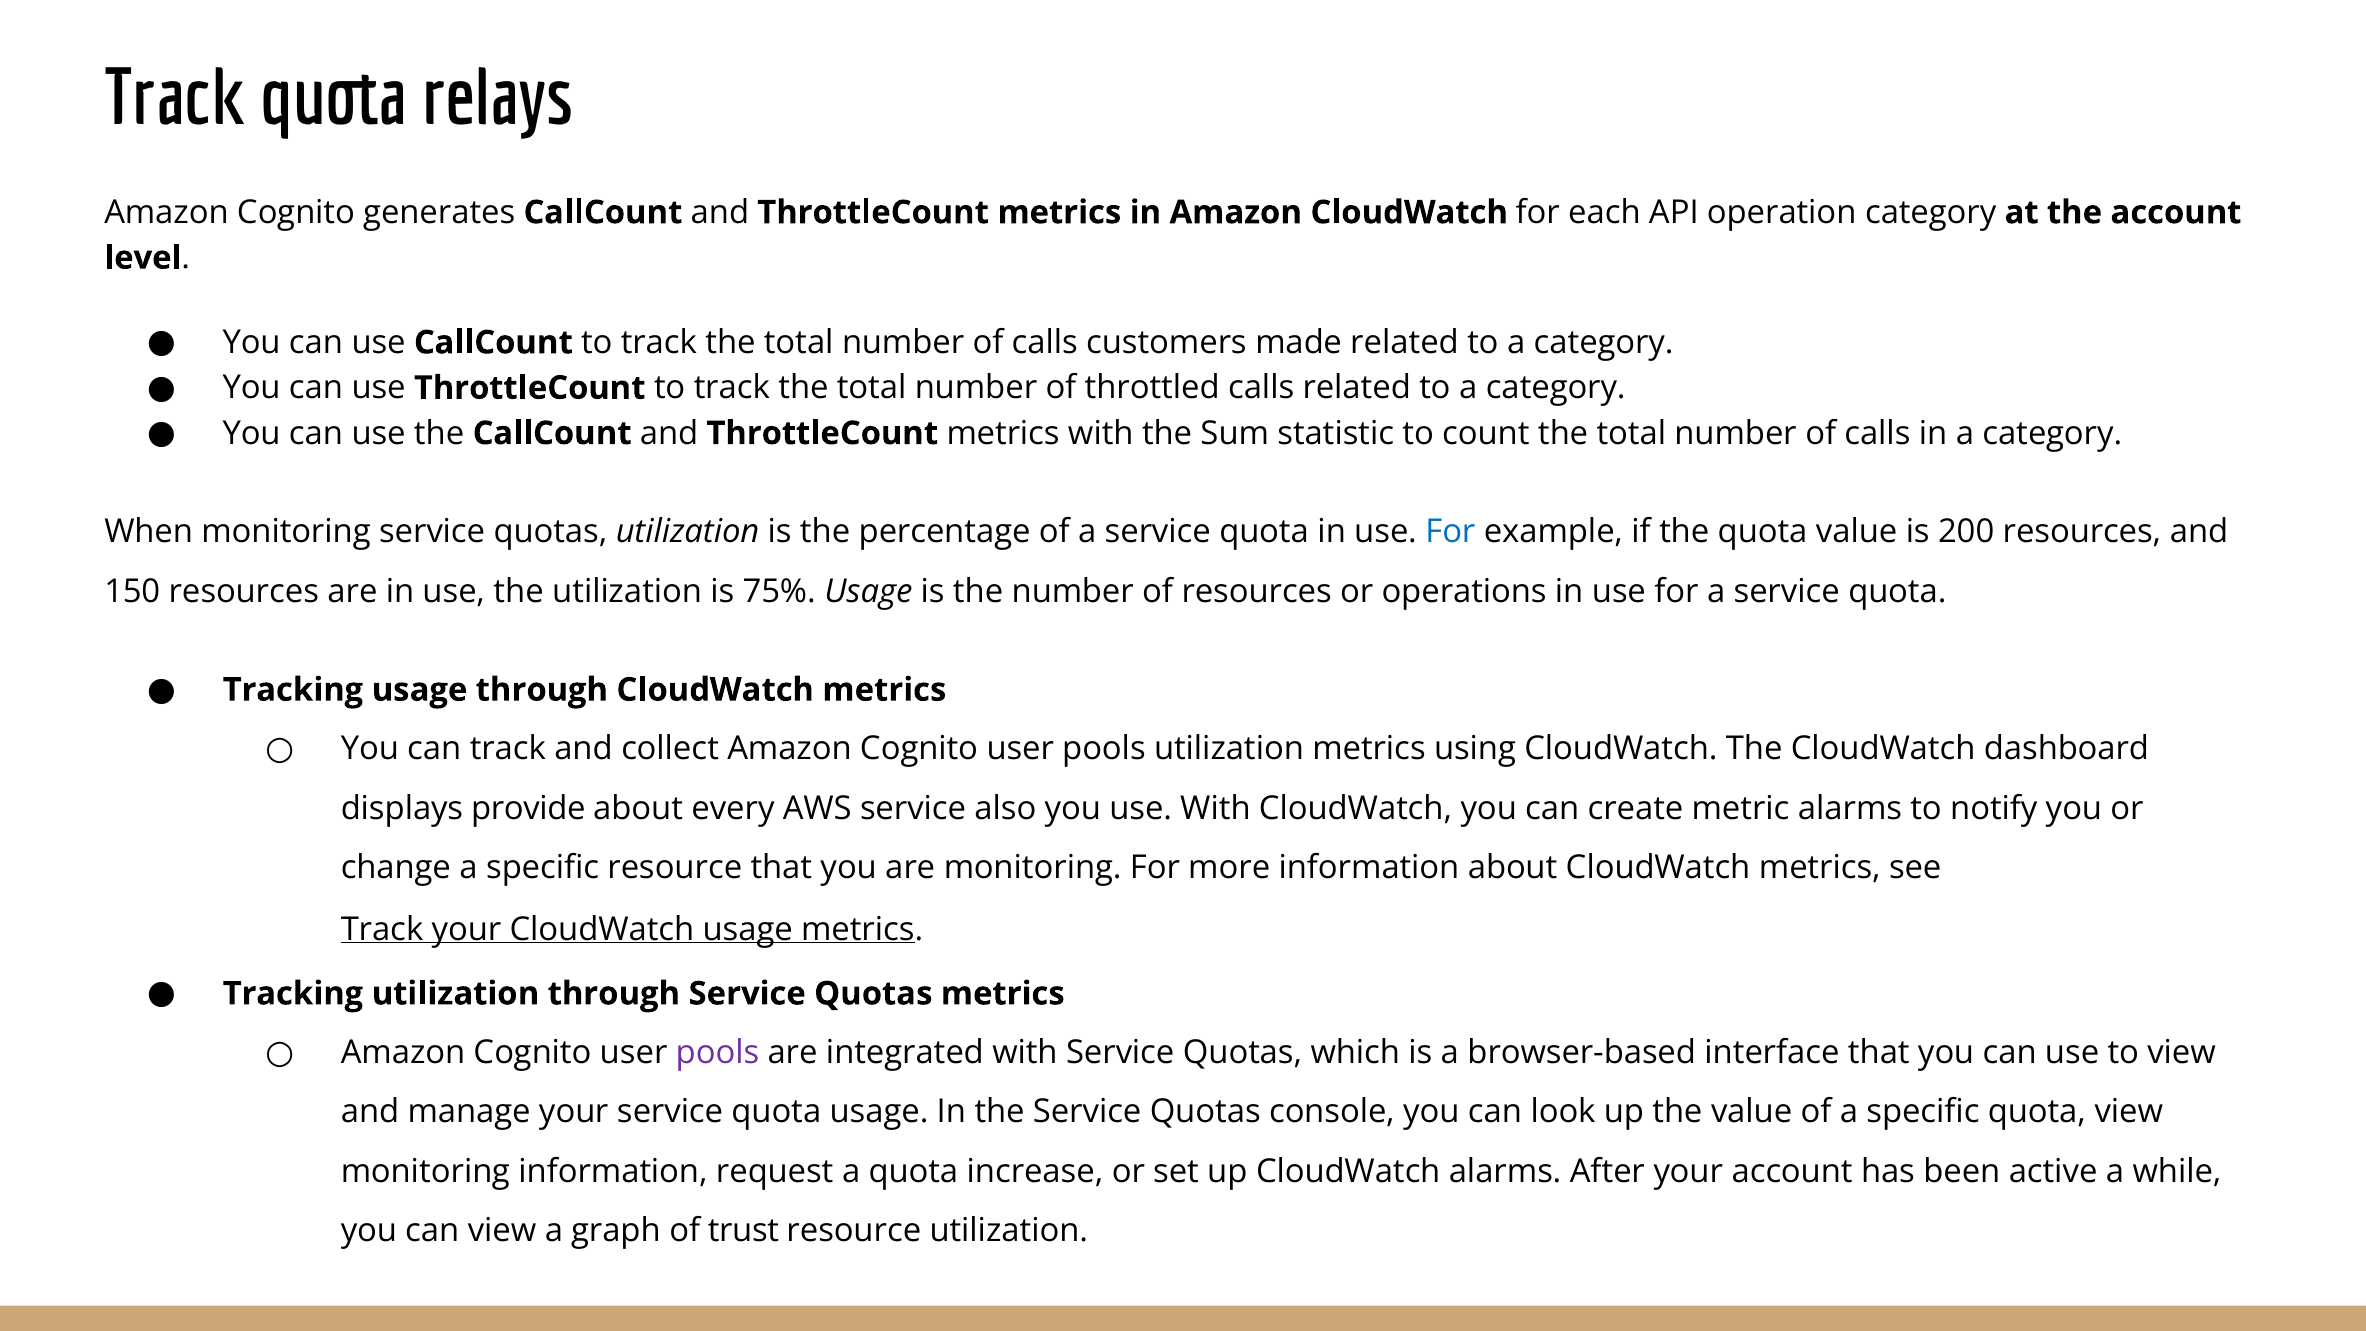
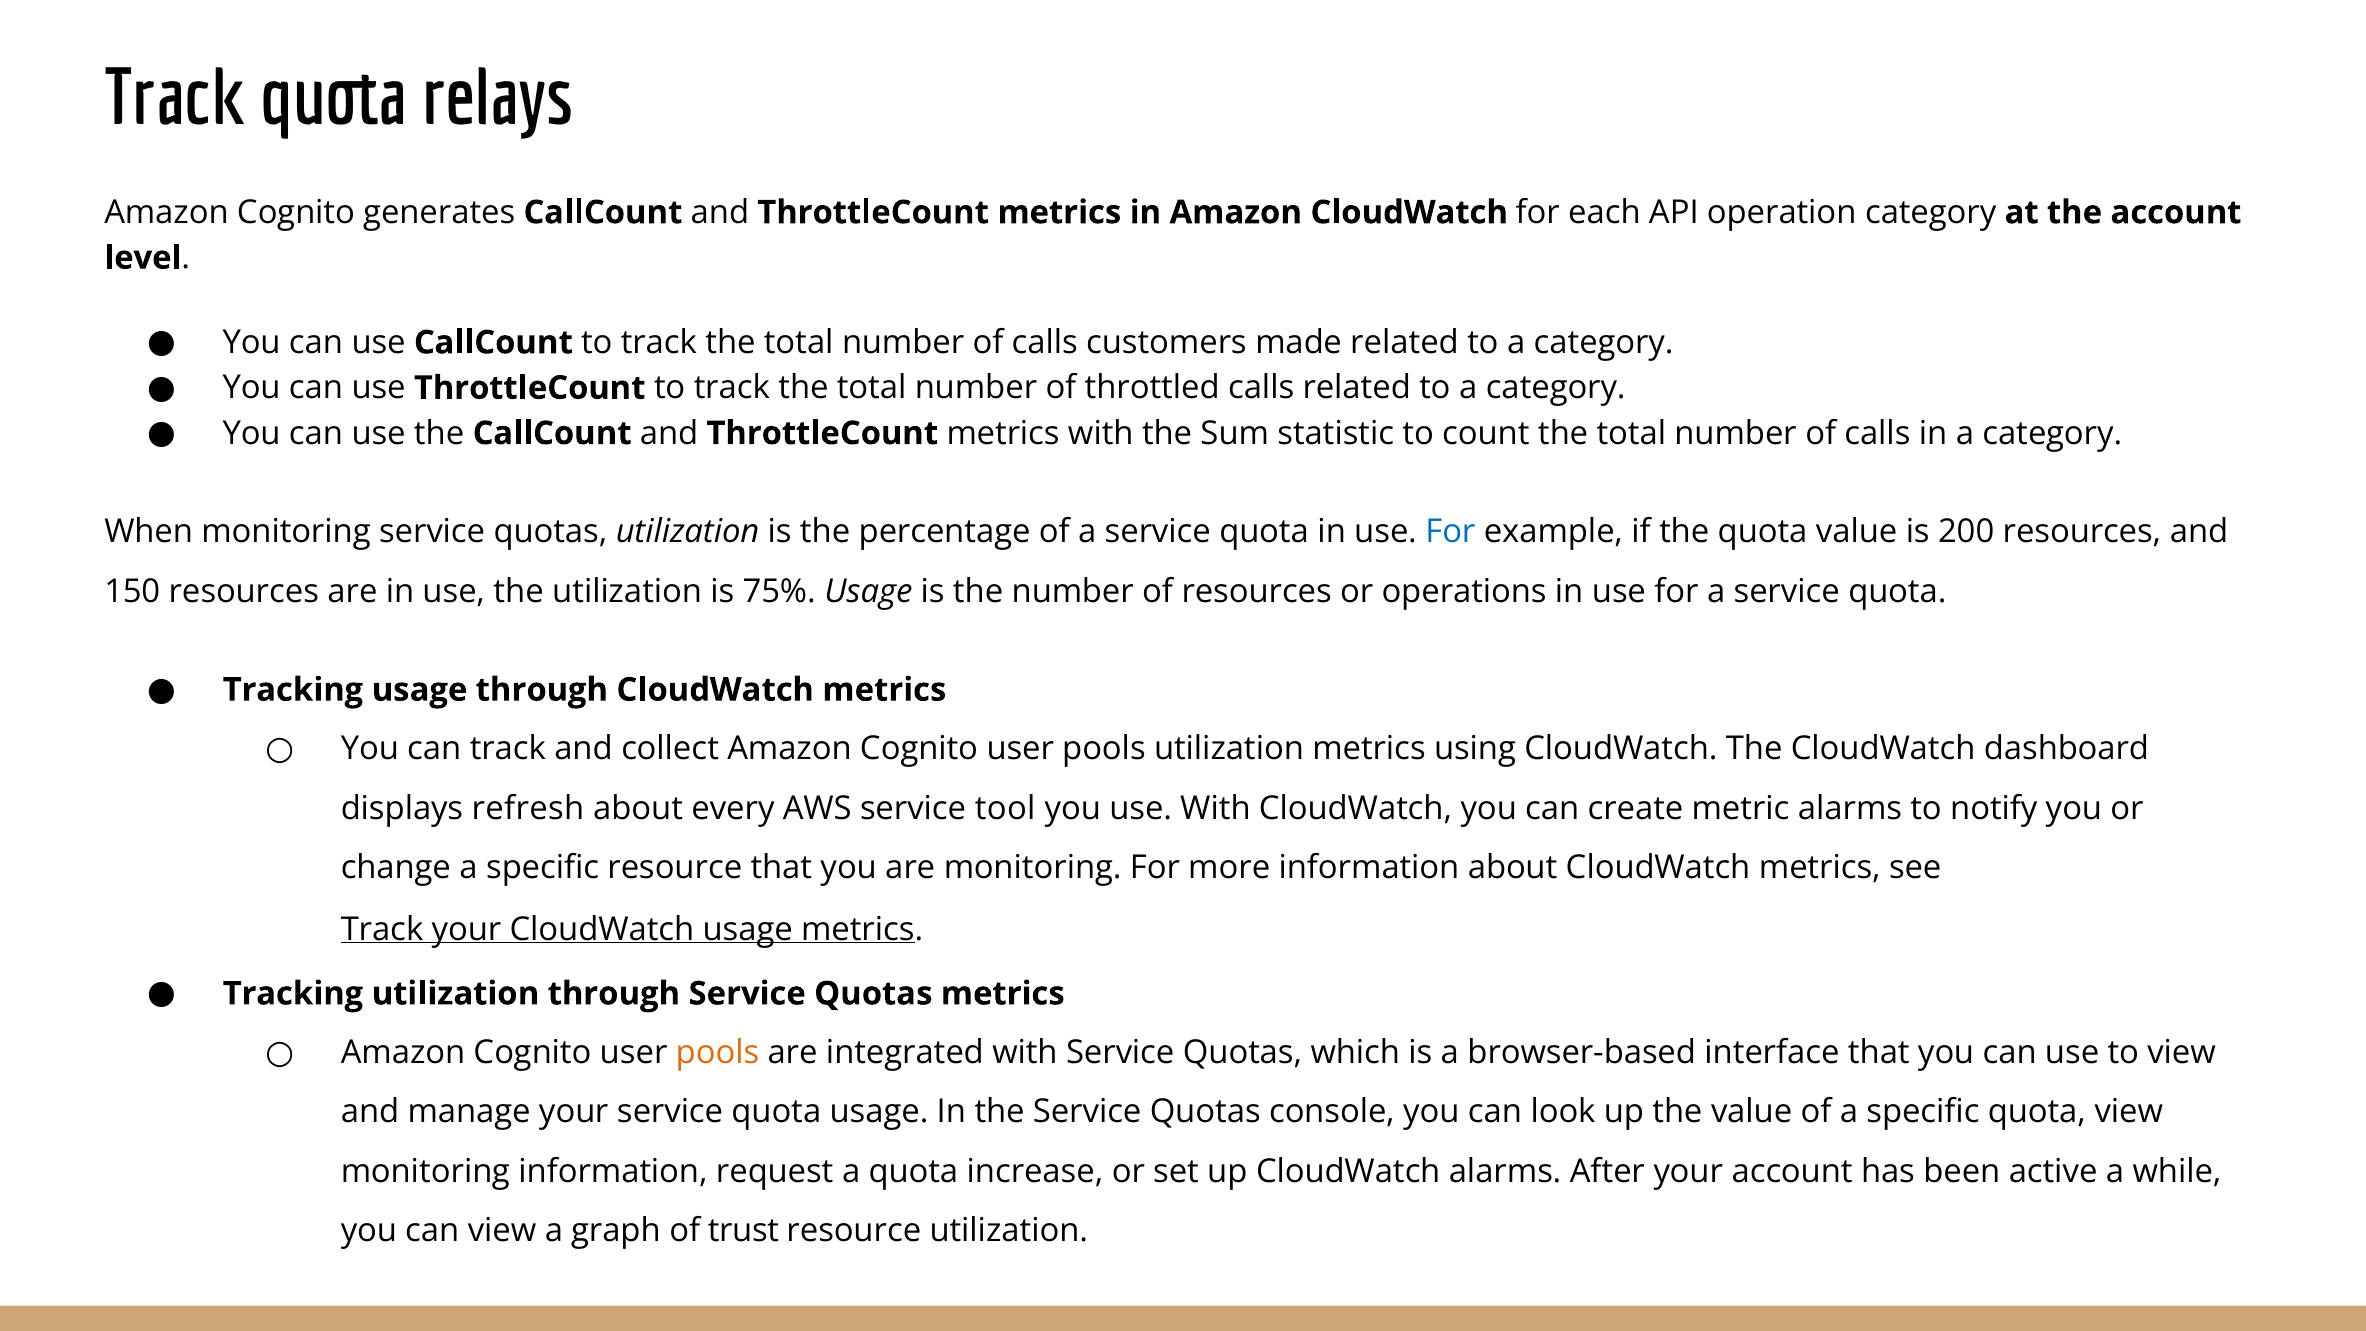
provide: provide -> refresh (528, 808)
also: also -> tool (1005, 808)
pools colour: purple -> orange (717, 1053)
